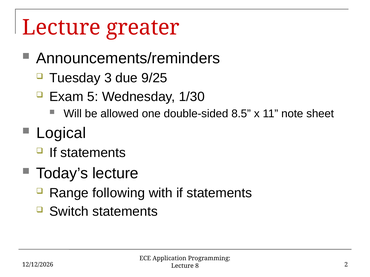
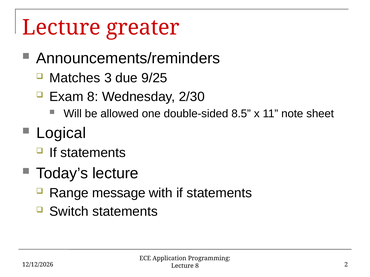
Tuesday: Tuesday -> Matches (75, 78)
Exam 5: 5 -> 8 (93, 97)
1/30: 1/30 -> 2/30 (192, 97)
following: following -> message (119, 193)
